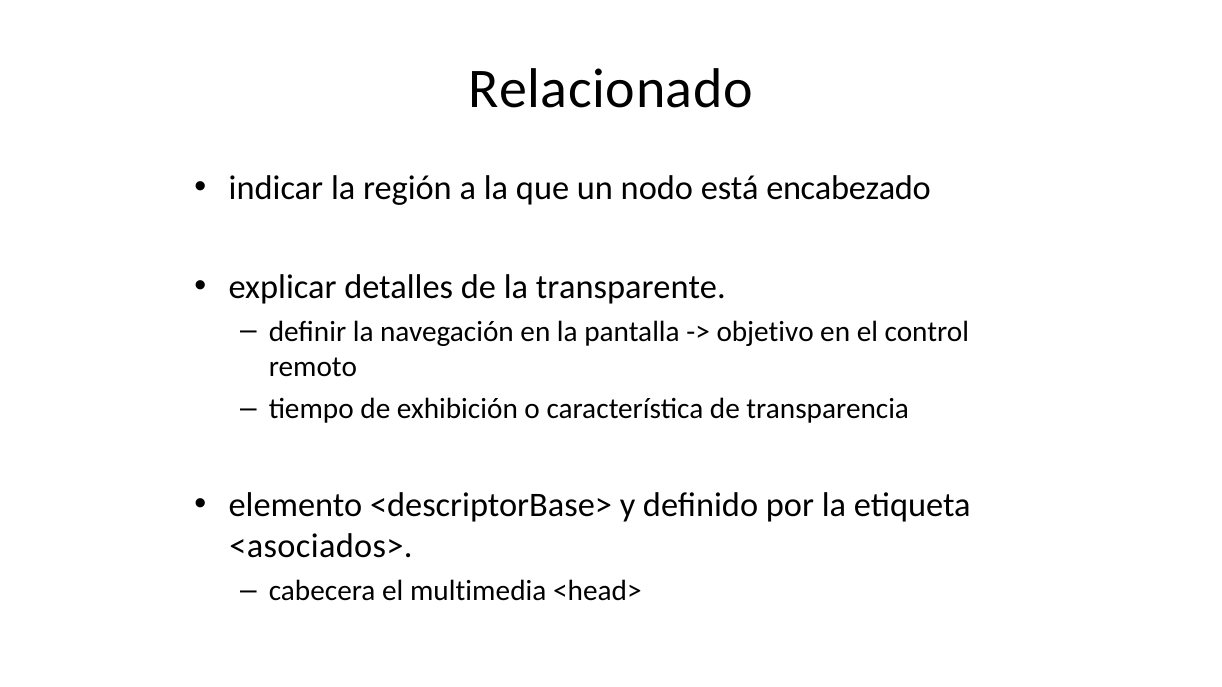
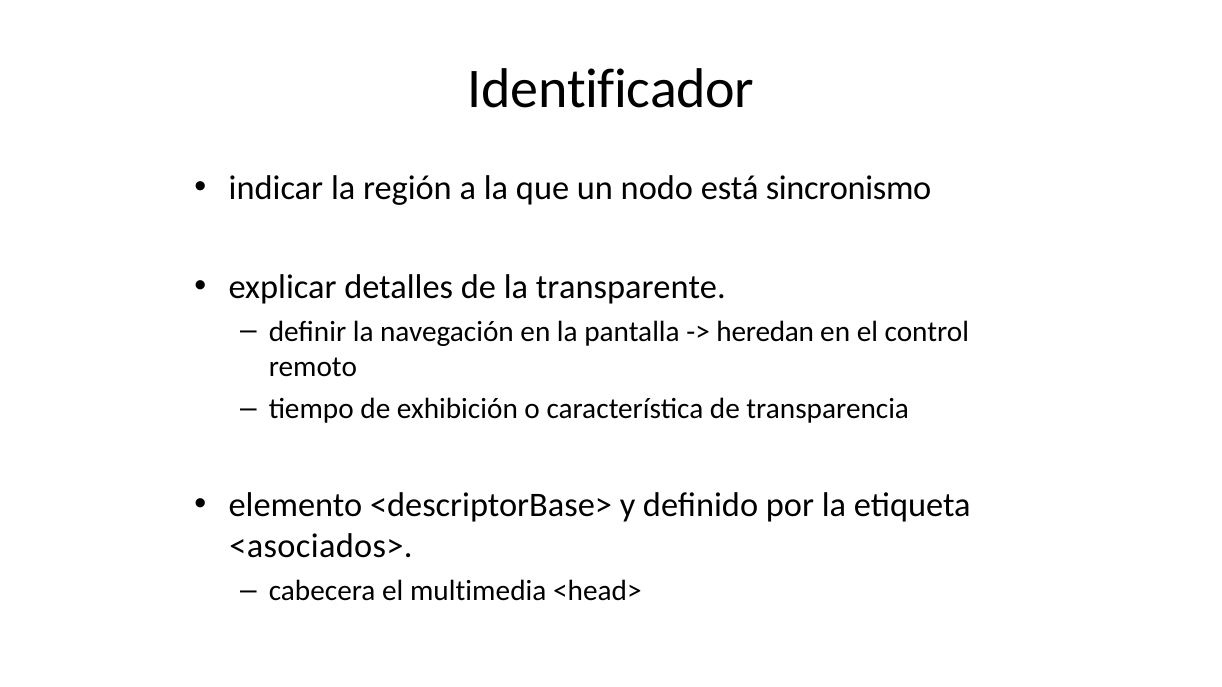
Relacionado: Relacionado -> Identificador (611, 89)
encabezado: encabezado -> sincronismo (849, 188)
objetivo: objetivo -> heredan (765, 332)
